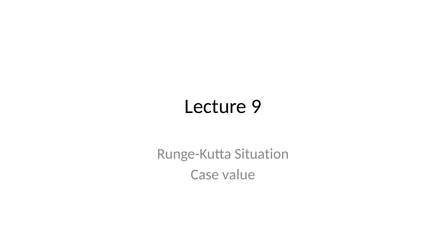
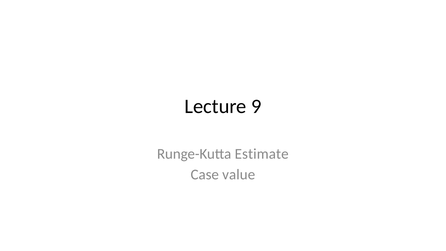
Situation: Situation -> Estimate (262, 154)
